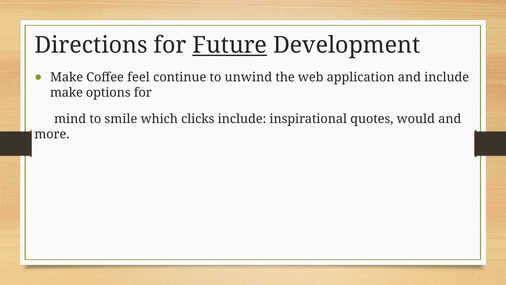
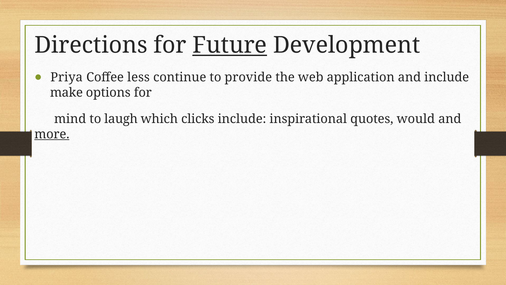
Make: Make -> Priya (67, 77)
feel: feel -> less (138, 77)
unwind: unwind -> provide (248, 77)
smile: smile -> laugh (121, 119)
more underline: none -> present (52, 134)
